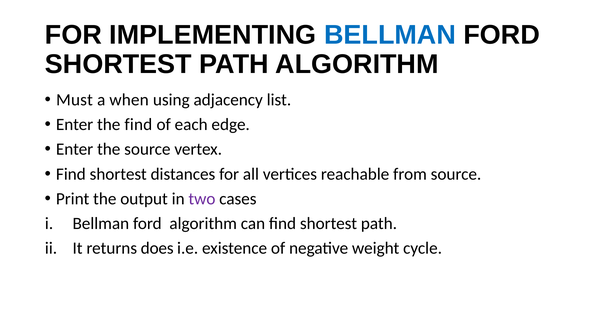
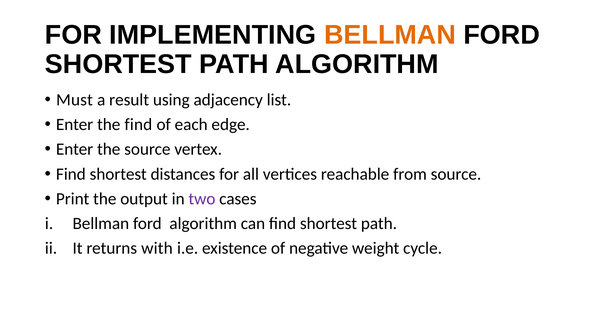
BELLMAN colour: blue -> orange (390, 35)
when: when -> result (129, 100)
does: does -> with (157, 248)
